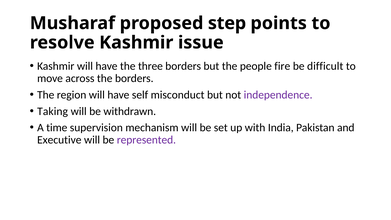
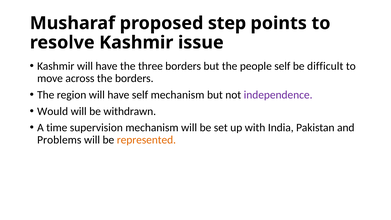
people fire: fire -> self (282, 66)
self misconduct: misconduct -> mechanism (178, 95)
Taking: Taking -> Would (53, 111)
Executive: Executive -> Problems (59, 140)
represented colour: purple -> orange (146, 140)
